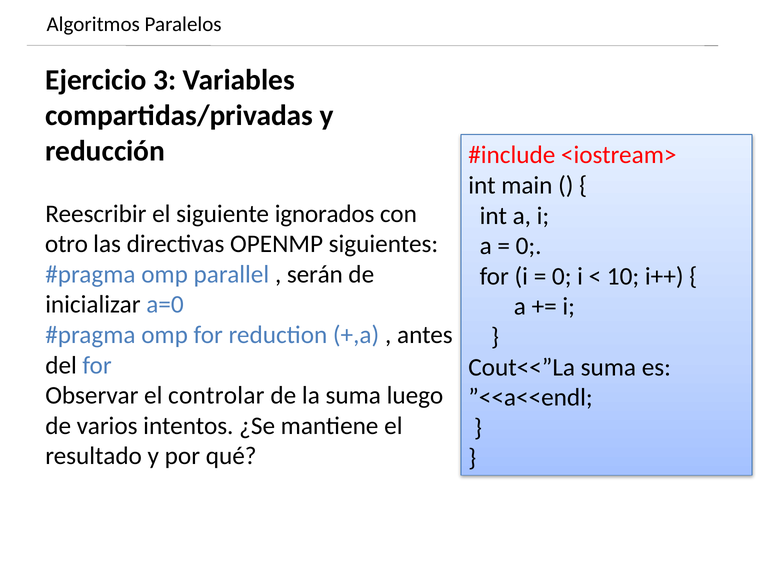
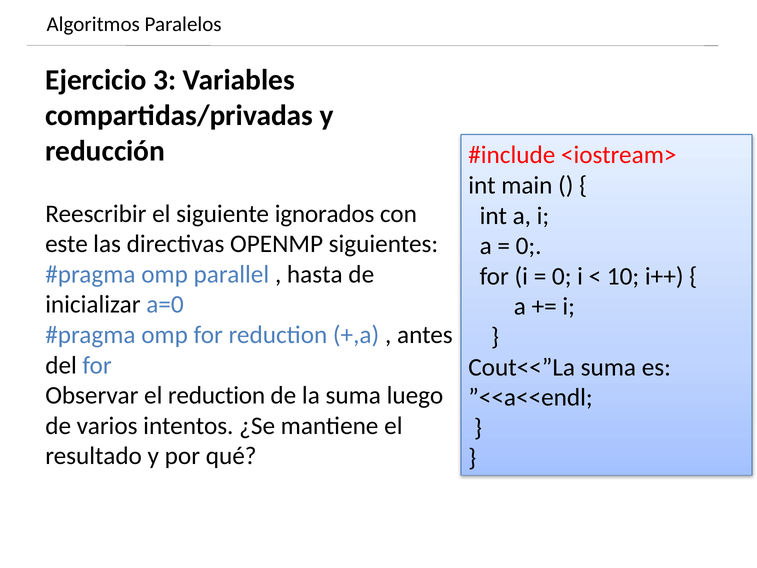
otro: otro -> este (66, 244)
serán: serán -> hasta (315, 274)
el controlar: controlar -> reduction (217, 395)
